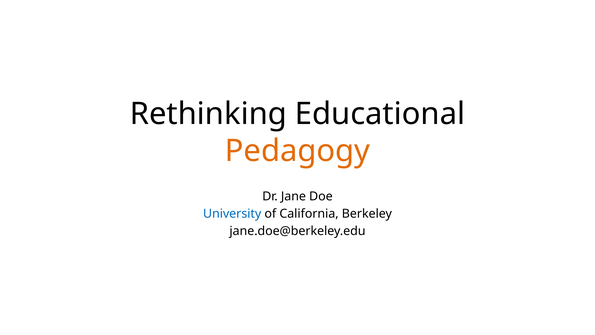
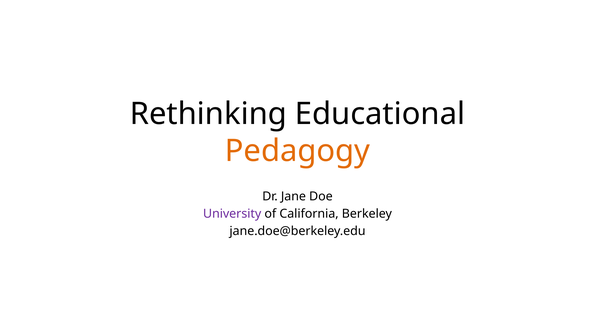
University colour: blue -> purple (232, 214)
